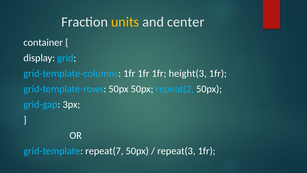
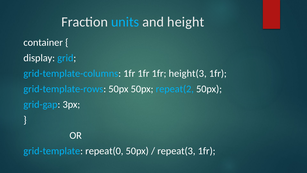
units colour: yellow -> light blue (125, 22)
center: center -> height (186, 22)
repeat(7: repeat(7 -> repeat(0 (104, 151)
